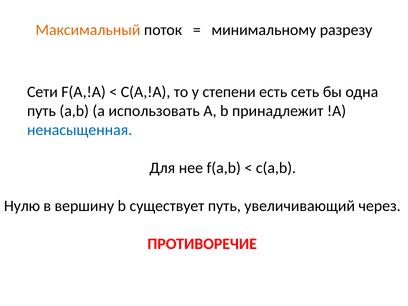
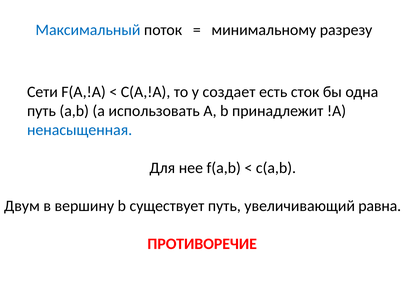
Максимальный colour: orange -> blue (88, 30)
степени: степени -> создает (229, 92)
сеть: сеть -> сток (305, 92)
Нулю: Нулю -> Двум (22, 206)
через: через -> равна (380, 206)
